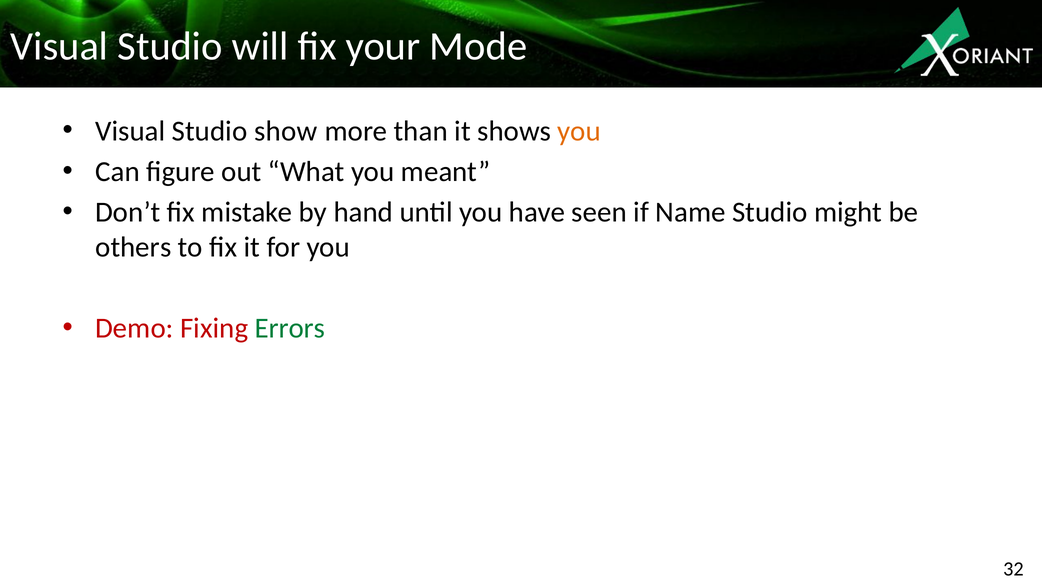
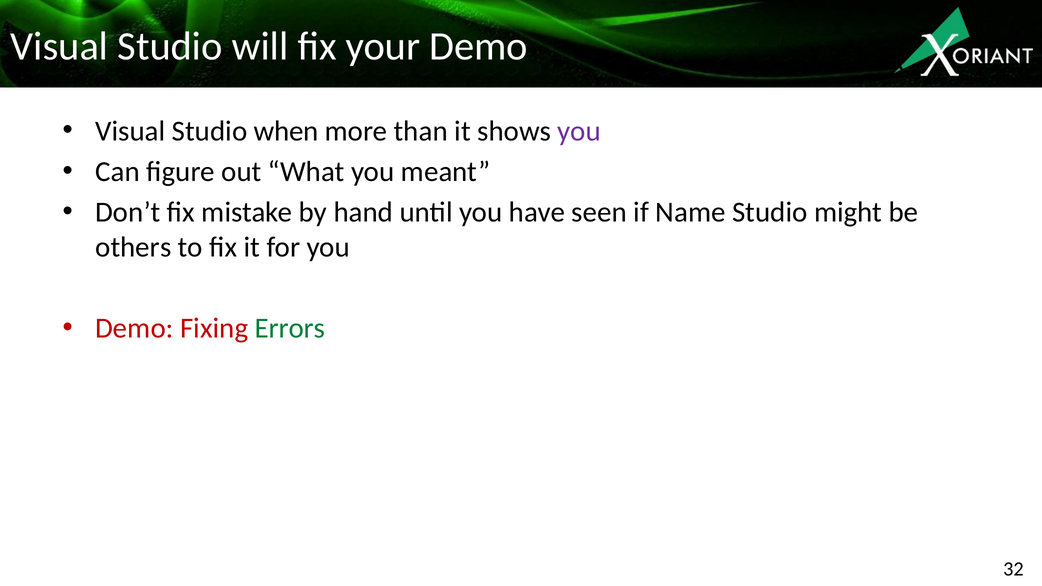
your Mode: Mode -> Demo (478, 46)
show: show -> when (286, 131)
you colour: orange -> purple (579, 131)
